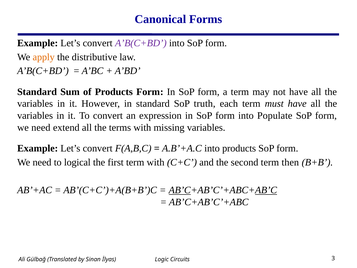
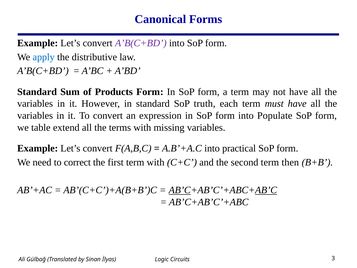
apply colour: orange -> blue (44, 57)
need: need -> table (41, 127)
into products: products -> practical (239, 148)
logical: logical -> correct (77, 162)
